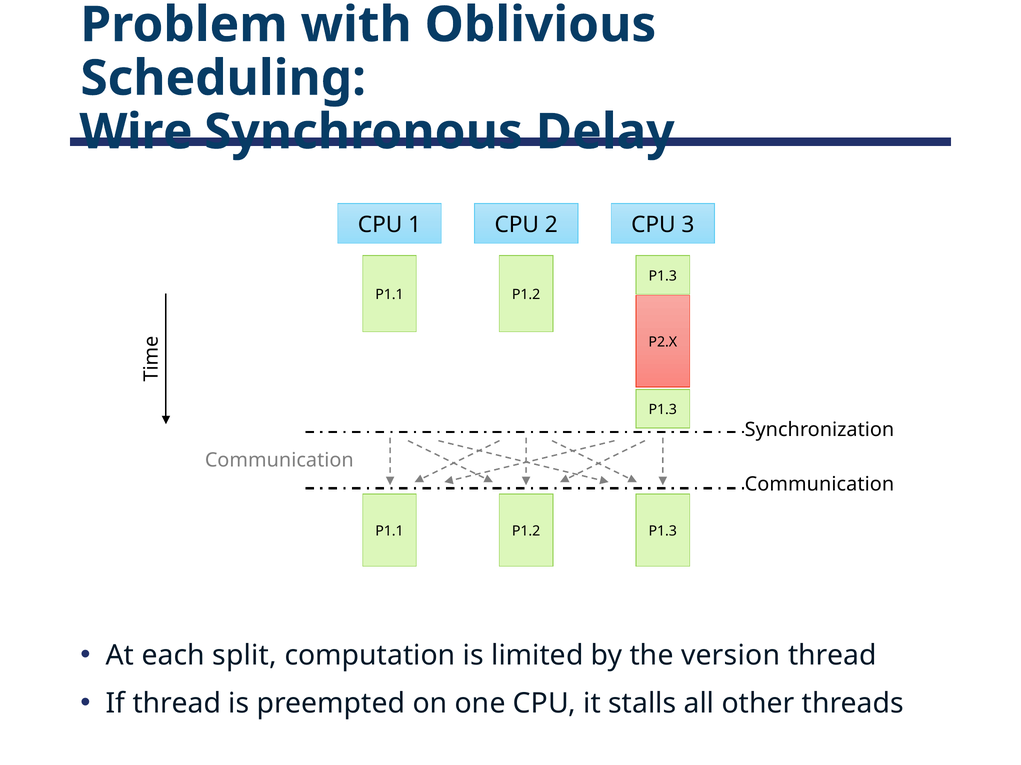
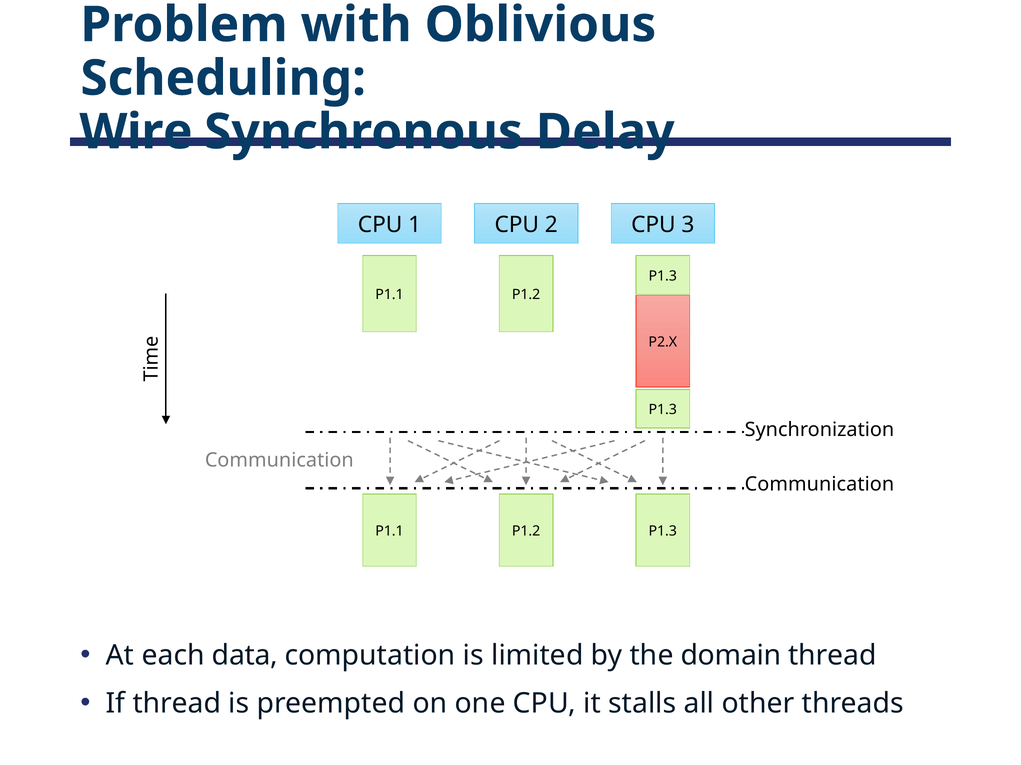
split: split -> data (245, 656)
version: version -> domain (731, 656)
